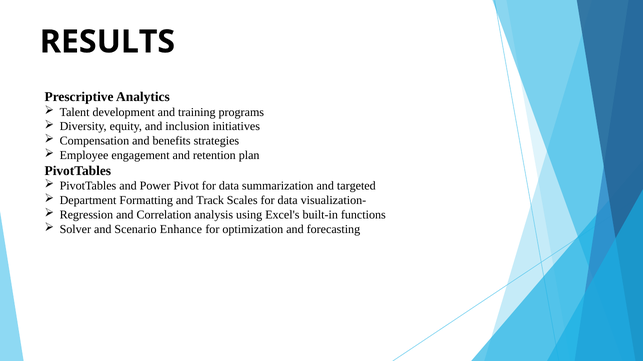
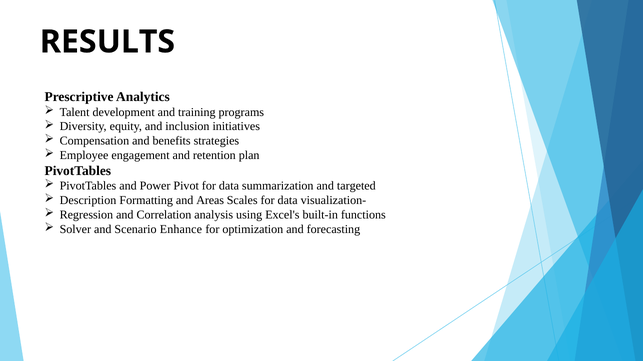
Department: Department -> Description (88, 201)
Track: Track -> Areas (210, 201)
